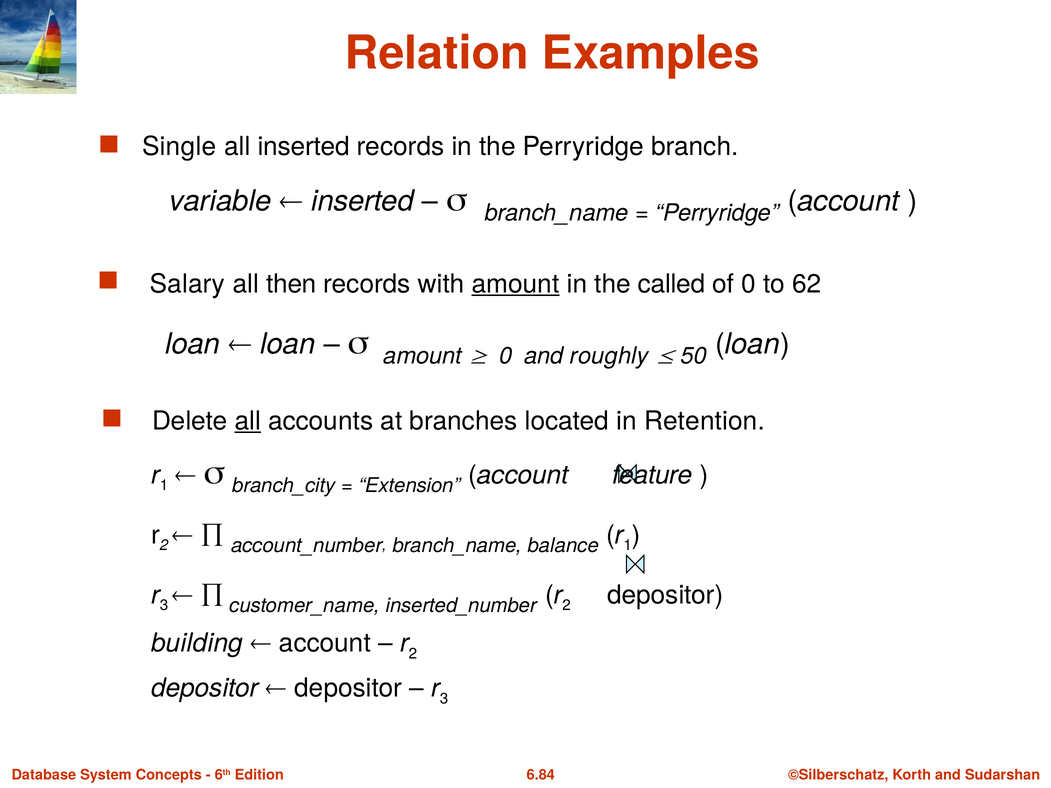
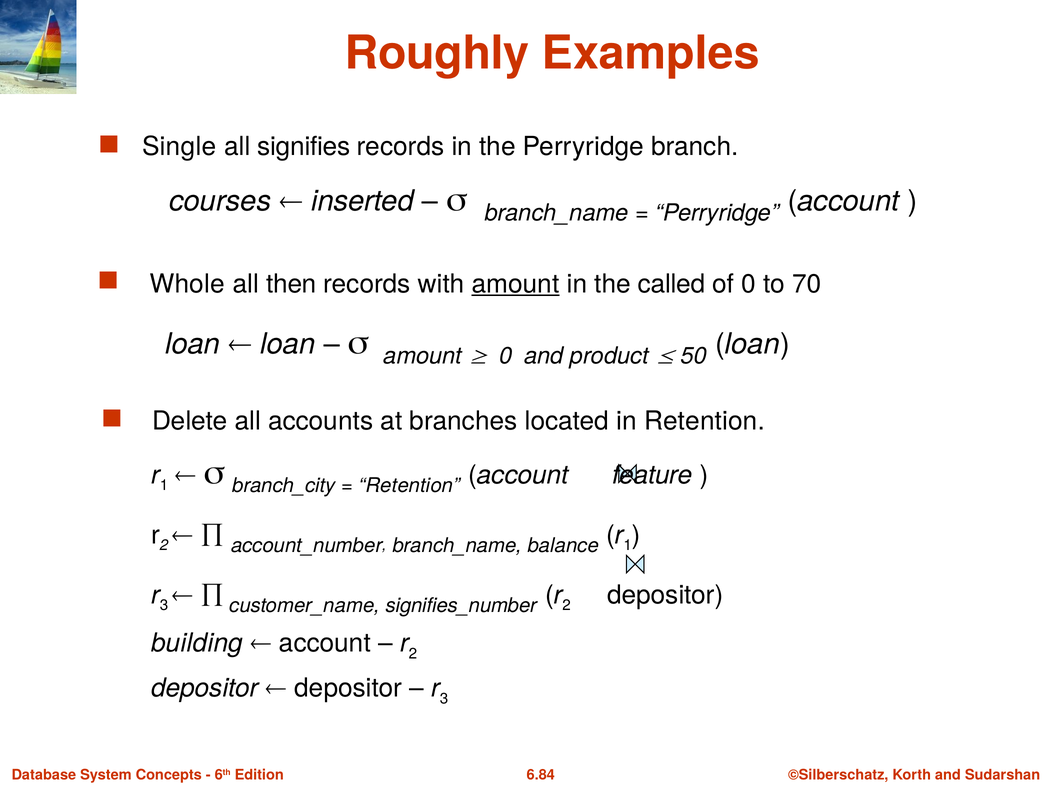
Relation: Relation -> Roughly (437, 53)
all inserted: inserted -> signifies (304, 147)
variable: variable -> courses (220, 201)
Salary: Salary -> Whole (187, 284)
62: 62 -> 70 (807, 284)
roughly: roughly -> product (609, 356)
all underline: present -> none (248, 421)
Extension: Extension -> Retention (409, 486)
inserted_number: inserted_number -> signifies_number (461, 606)
